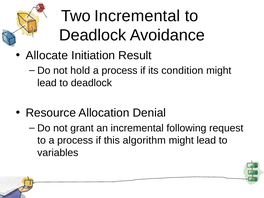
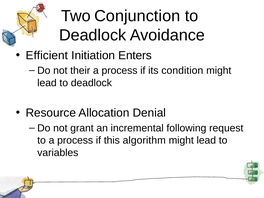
Two Incremental: Incremental -> Conjunction (137, 16)
Allocate: Allocate -> Efficient (47, 55)
Result: Result -> Enters (135, 55)
hold: hold -> their (80, 71)
